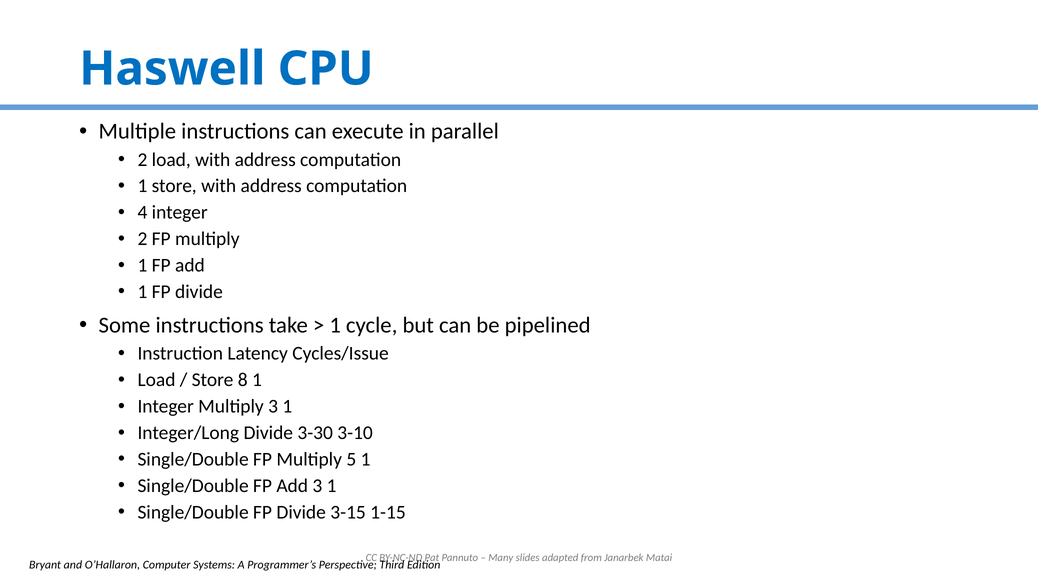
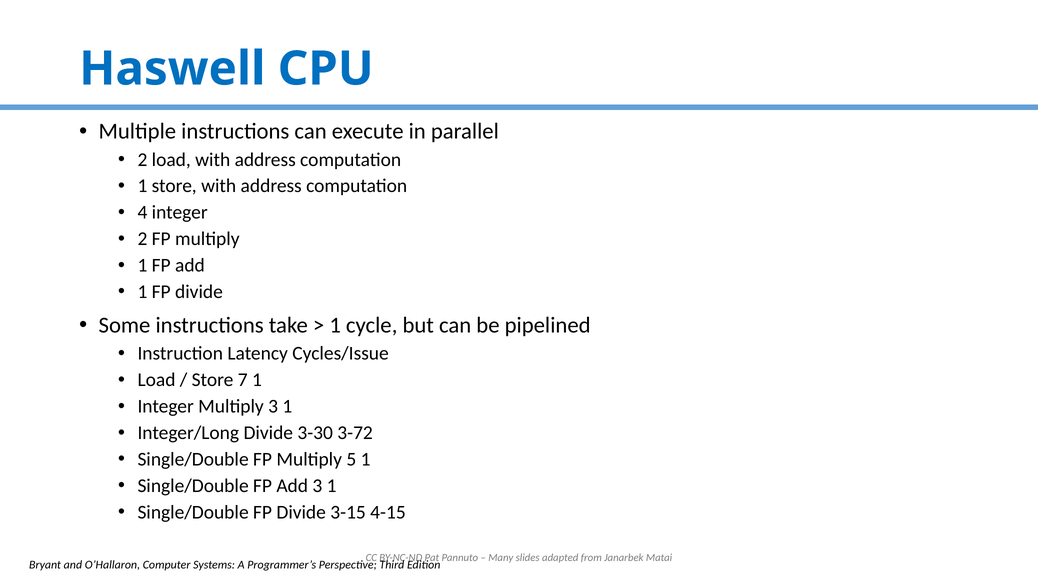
8: 8 -> 7 (243, 380)
3-10: 3-10 -> 3-72 (355, 433)
1-15: 1-15 -> 4-15 (388, 512)
